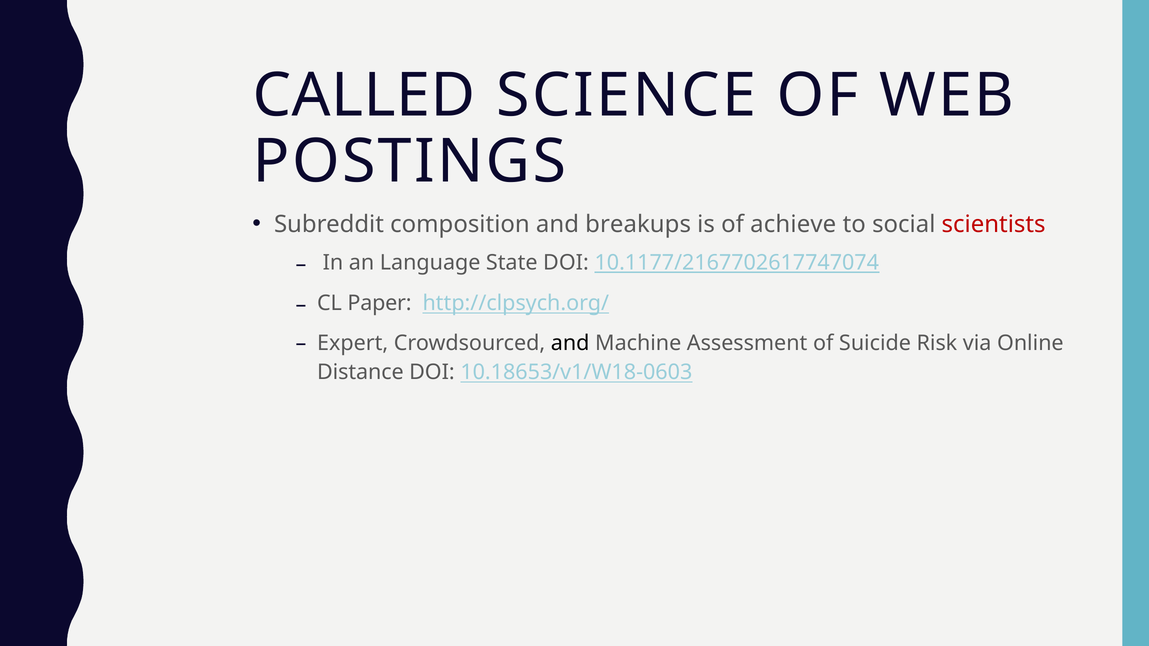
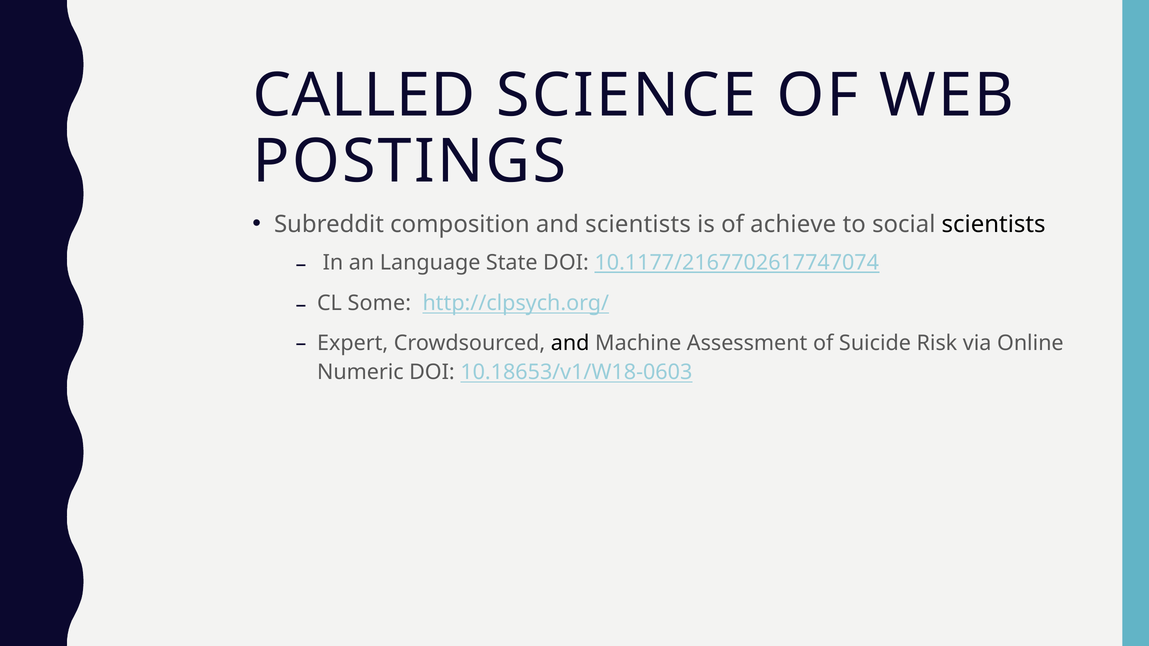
and breakups: breakups -> scientists (638, 224)
scientists colour: red -> black (994, 224)
Paper: Paper -> Some (379, 303)
Distance: Distance -> Numeric (360, 372)
